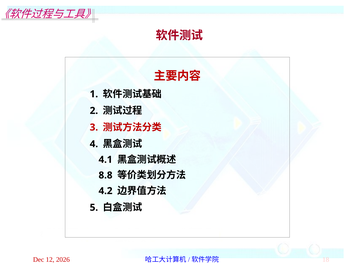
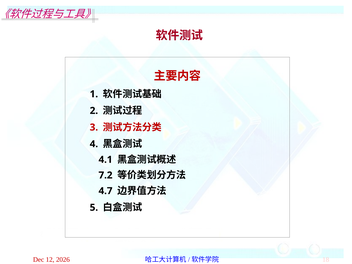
8.8: 8.8 -> 7.2 (106, 175)
4.2: 4.2 -> 4.7 (106, 191)
